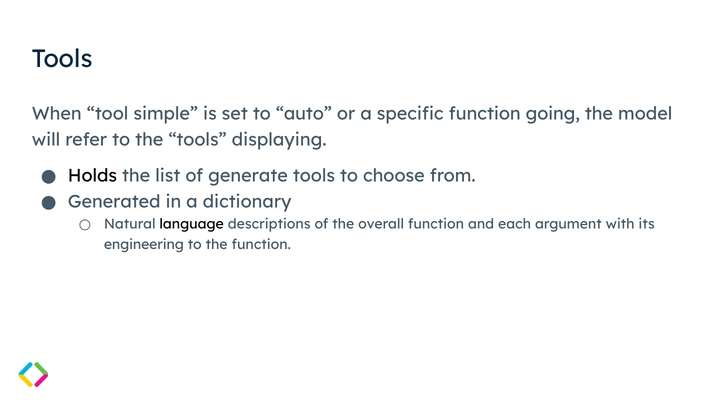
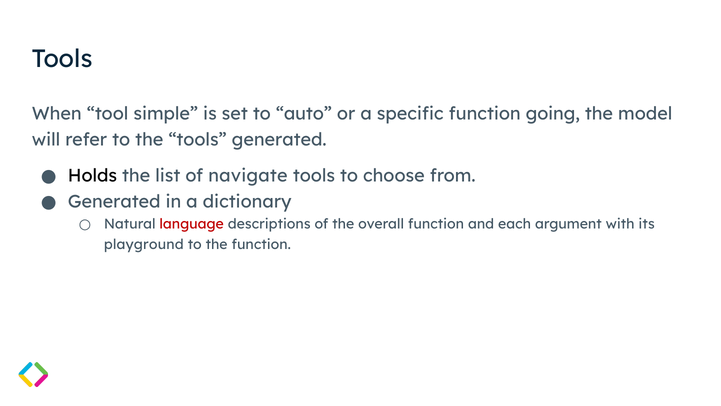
tools displaying: displaying -> generated (279, 140)
generate: generate -> navigate (248, 175)
language colour: black -> red (192, 224)
engineering: engineering -> playground (144, 244)
